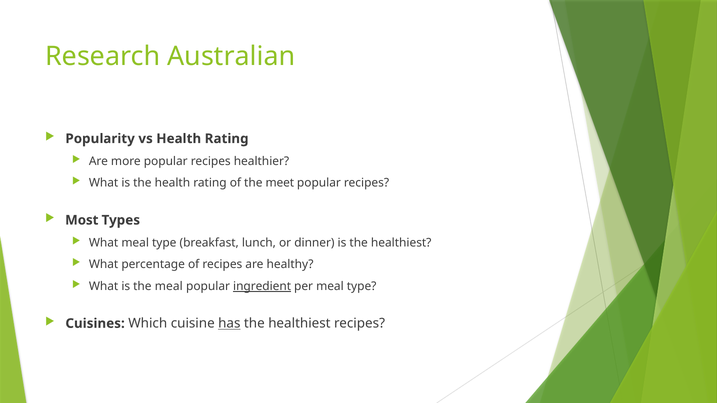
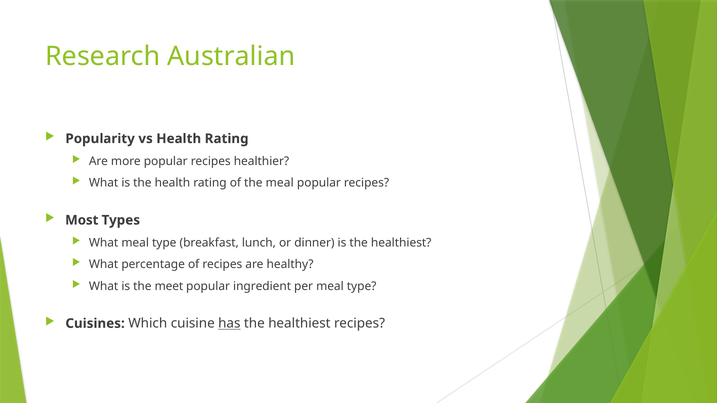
the meet: meet -> meal (280, 183)
the meal: meal -> meet (169, 287)
ingredient underline: present -> none (262, 287)
